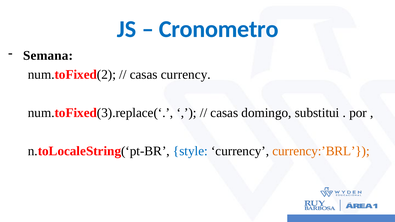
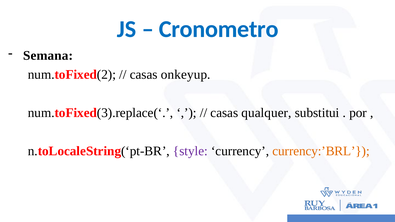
casas currency: currency -> onkeyup (186, 75)
domingo: domingo -> qualquer (266, 113)
style colour: blue -> purple (190, 151)
